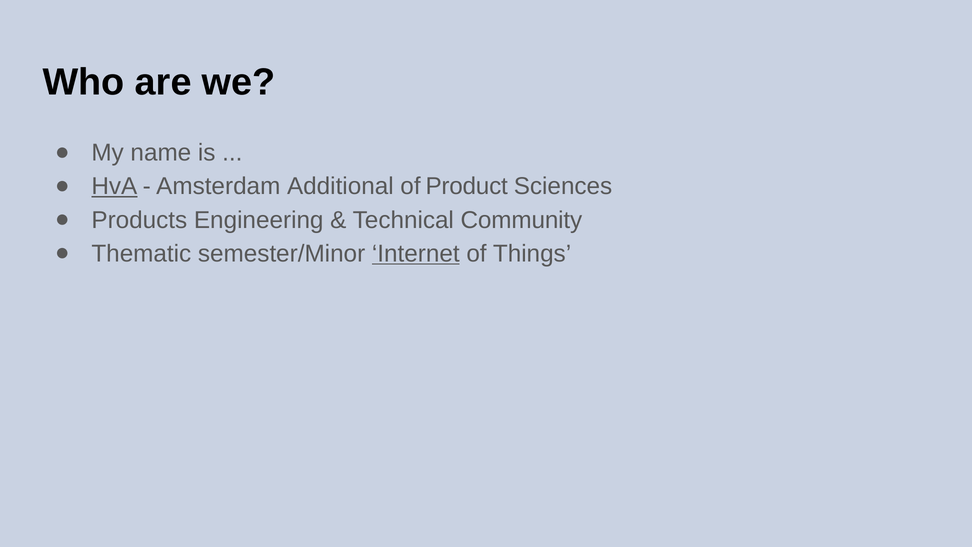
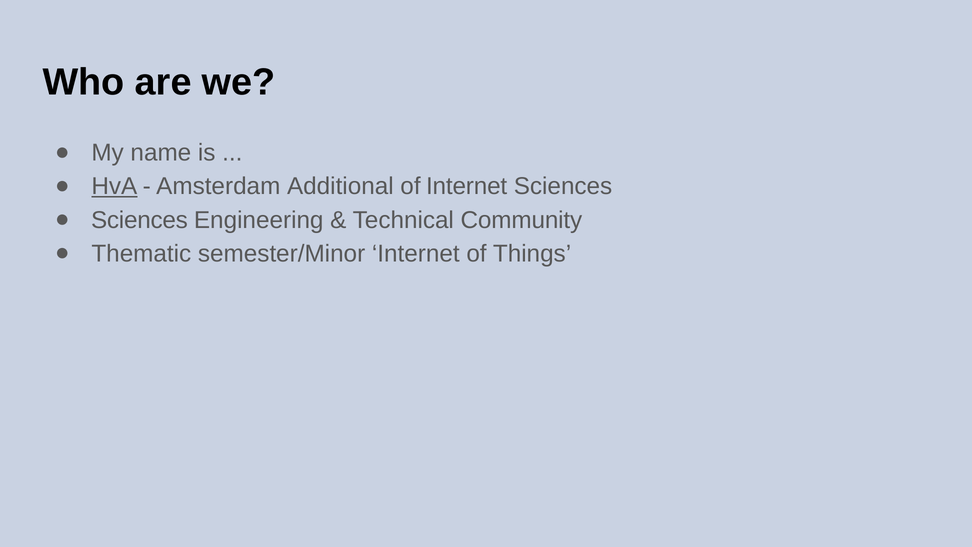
of Product: Product -> Internet (467, 186)
Products: Products -> Sciences (139, 220)
Internet underline: present -> none (416, 253)
